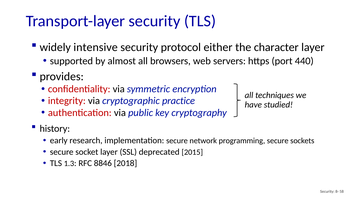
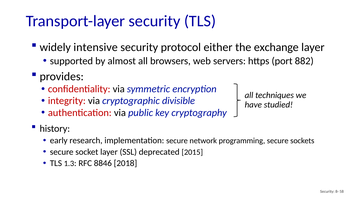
character: character -> exchange (276, 47)
440: 440 -> 882 (304, 61)
practice: practice -> divisible (179, 101)
